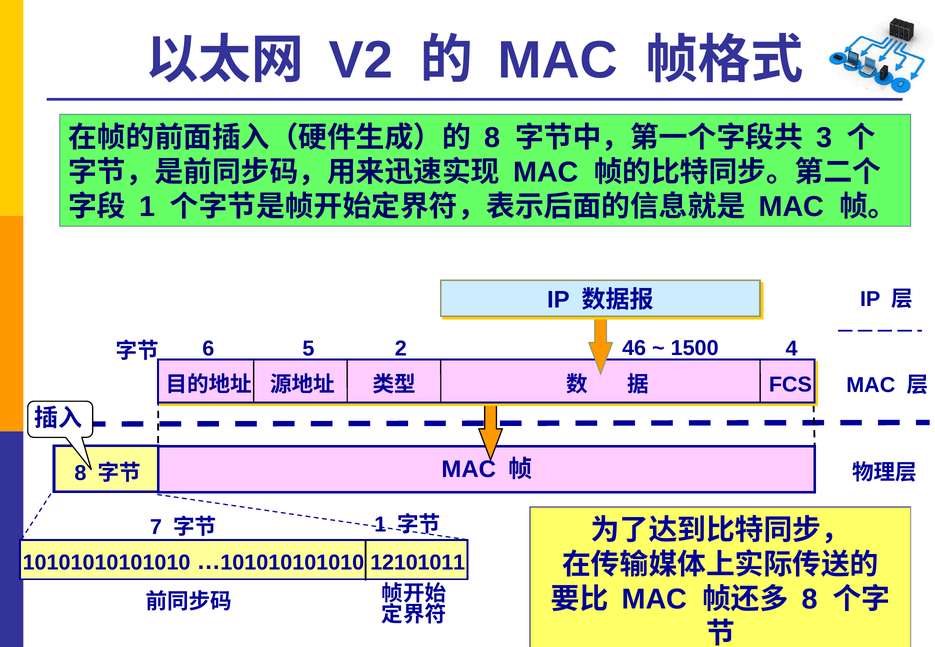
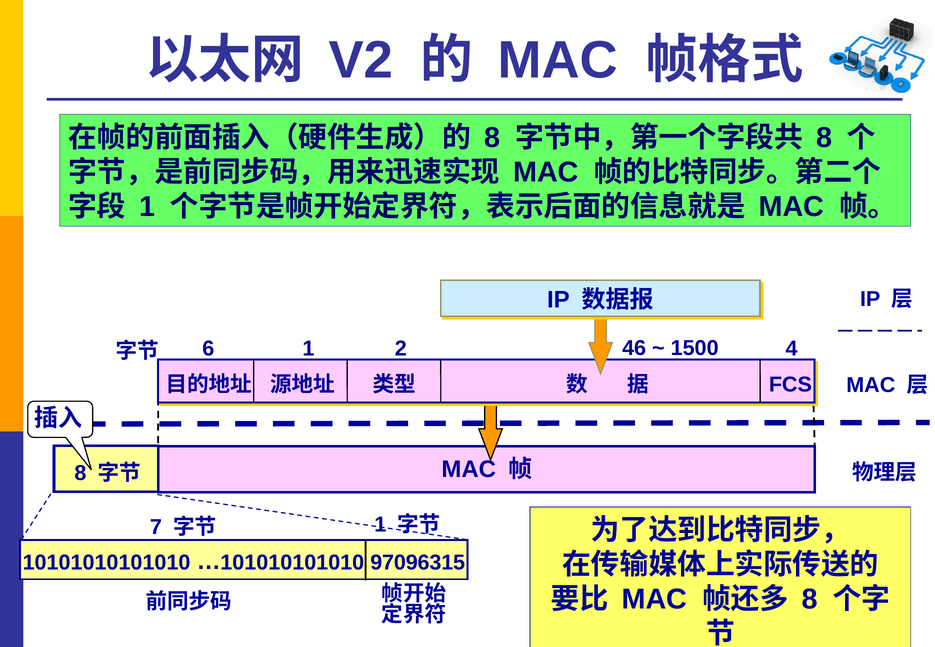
3: 3 -> 8 (824, 138)
6 5: 5 -> 1 (308, 349)
12101011: 12101011 -> 97096315 (418, 563)
